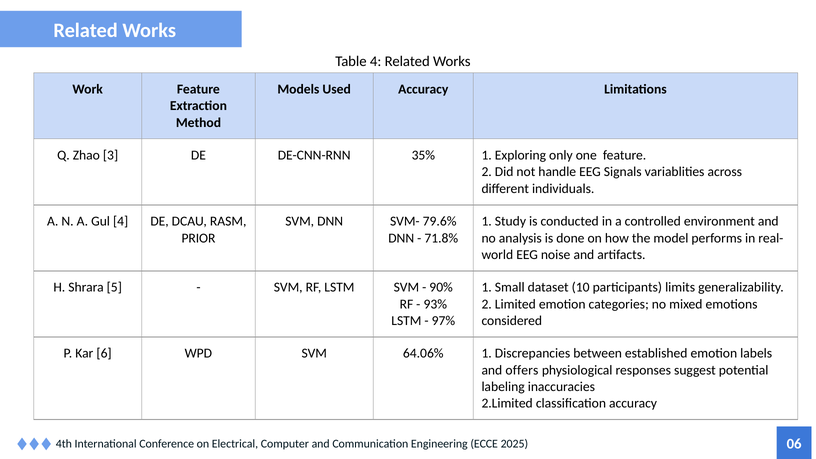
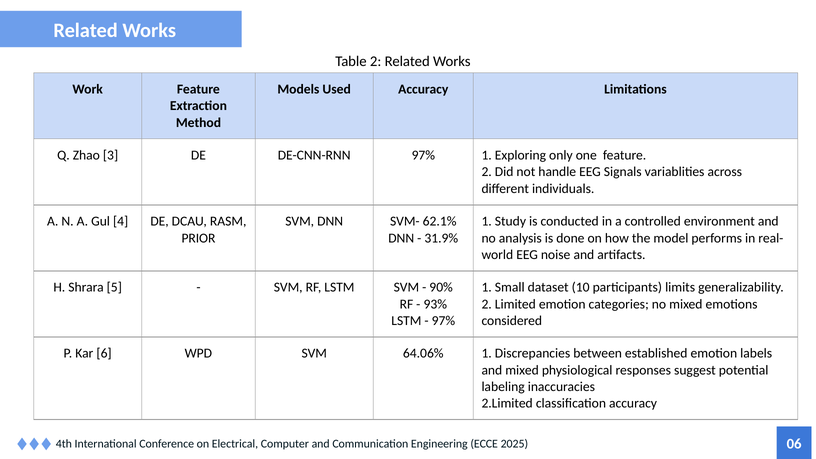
Table 4: 4 -> 2 (376, 61)
DE-CNN-RNN 35%: 35% -> 97% (423, 155)
79.6%: 79.6% -> 62.1% (440, 221)
71.8%: 71.8% -> 31.9% (441, 238)
and offers: offers -> mixed (522, 370)
